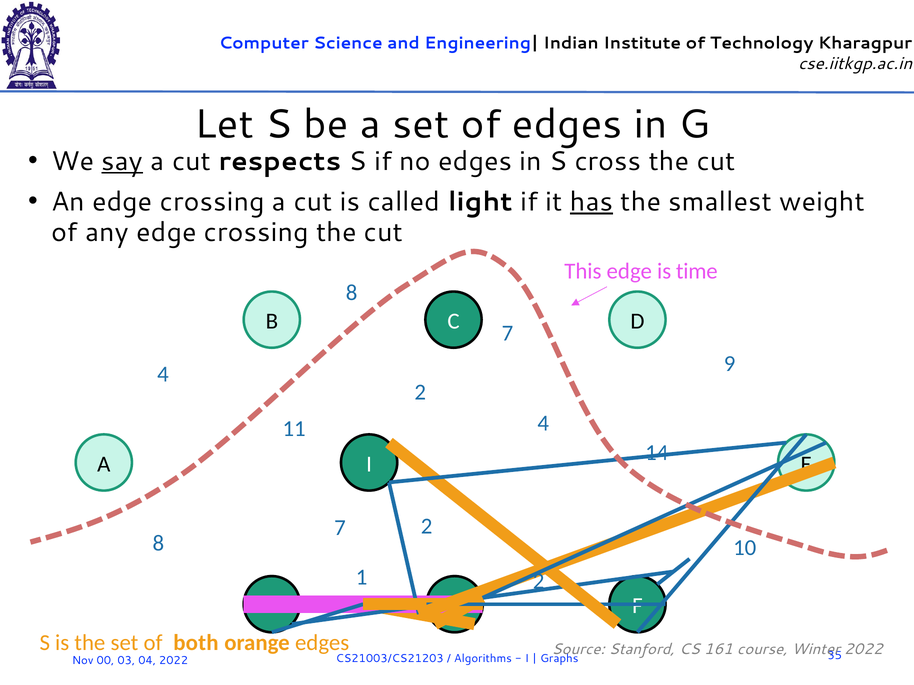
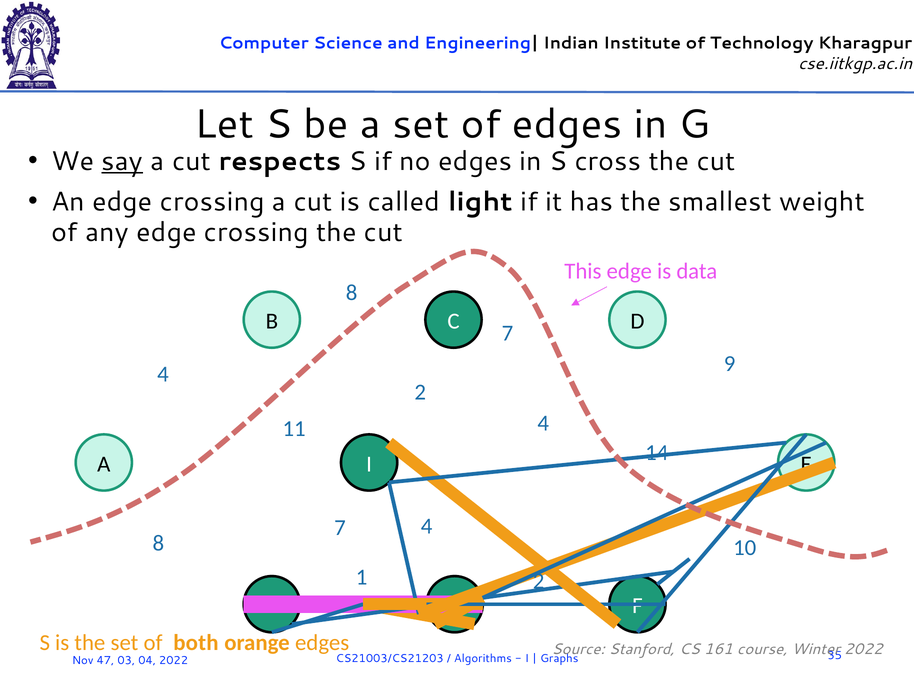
has underline: present -> none (591, 202)
time: time -> data (697, 271)
7 2: 2 -> 4 (427, 527)
00: 00 -> 47 (105, 661)
